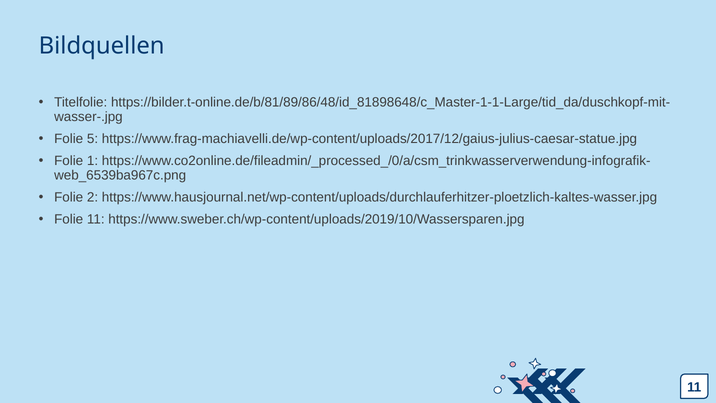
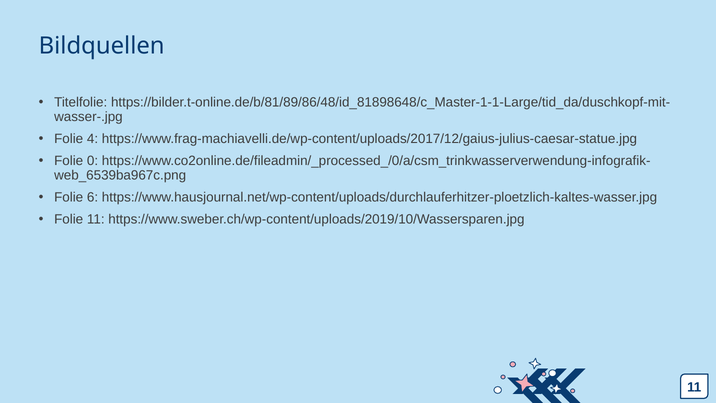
5: 5 -> 4 (93, 139)
1: 1 -> 0 (93, 161)
2: 2 -> 6 (93, 197)
